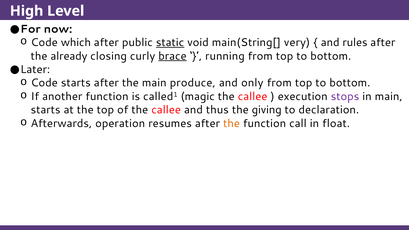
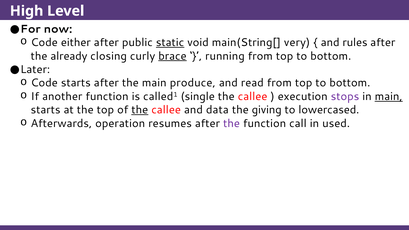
which: which -> either (76, 42)
only: only -> read (252, 83)
magic: magic -> single (198, 96)
main underline: none -> present (389, 96)
the underline: none -> present (140, 110)
thus: thus -> data (217, 110)
declaration: declaration -> lowercased (329, 110)
the colour: orange -> purple (232, 123)
float: float -> used (336, 123)
